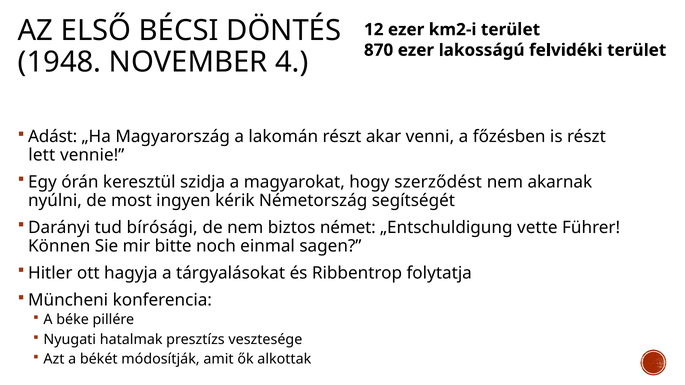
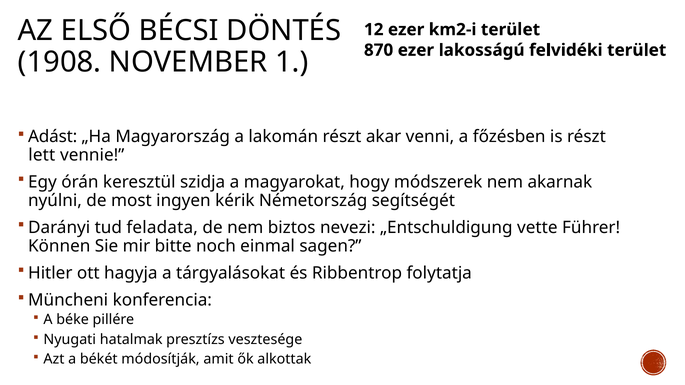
1948: 1948 -> 1908 (60, 62)
4: 4 -> 1 (292, 62)
szerződést: szerződést -> módszerek (438, 182)
bírósági: bírósági -> feladata (162, 228)
német: német -> nevezi (348, 228)
